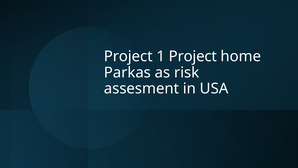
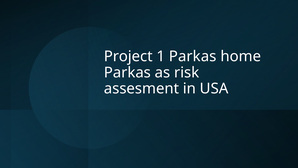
1 Project: Project -> Parkas (193, 56)
